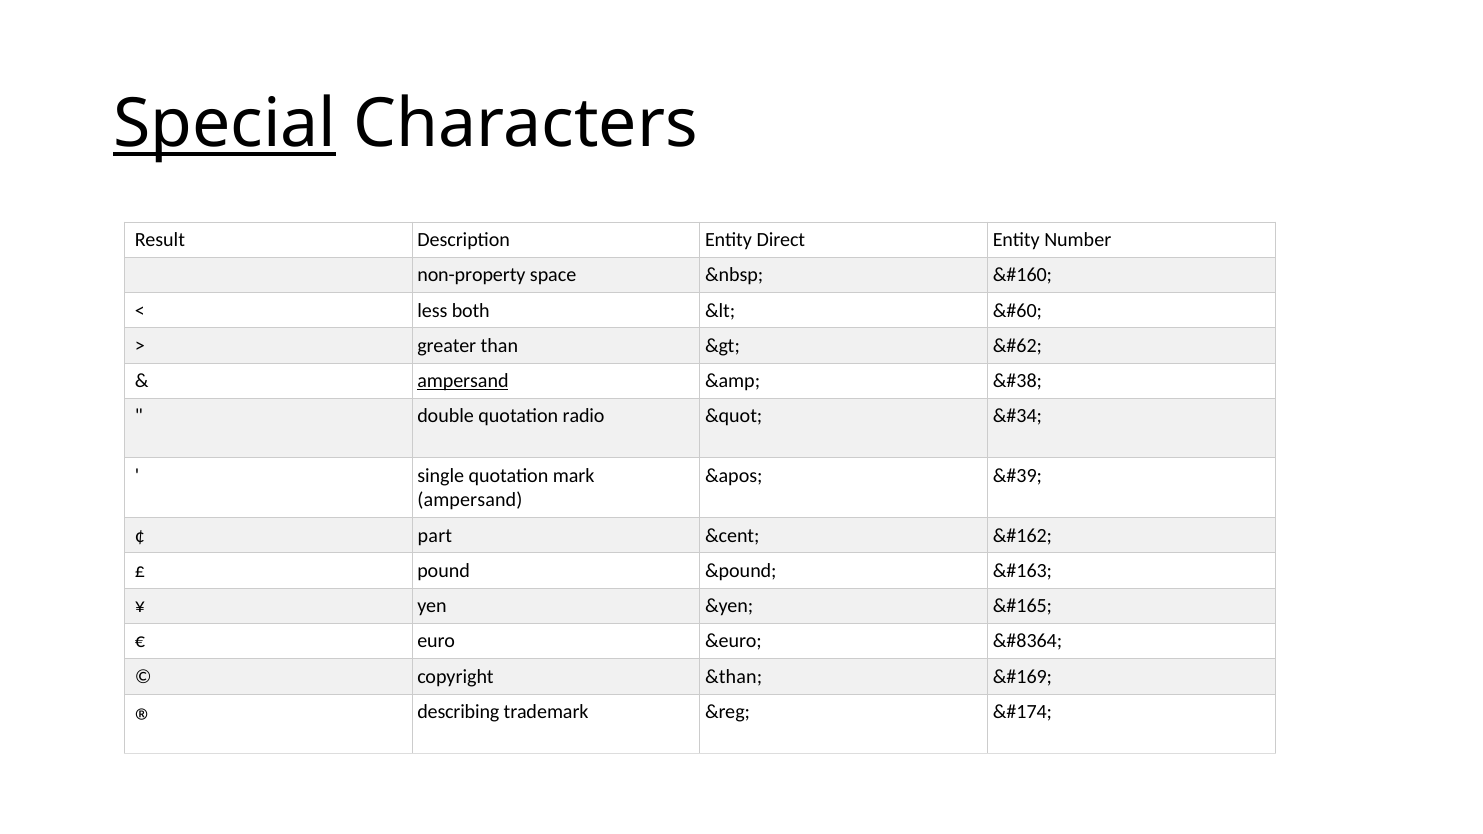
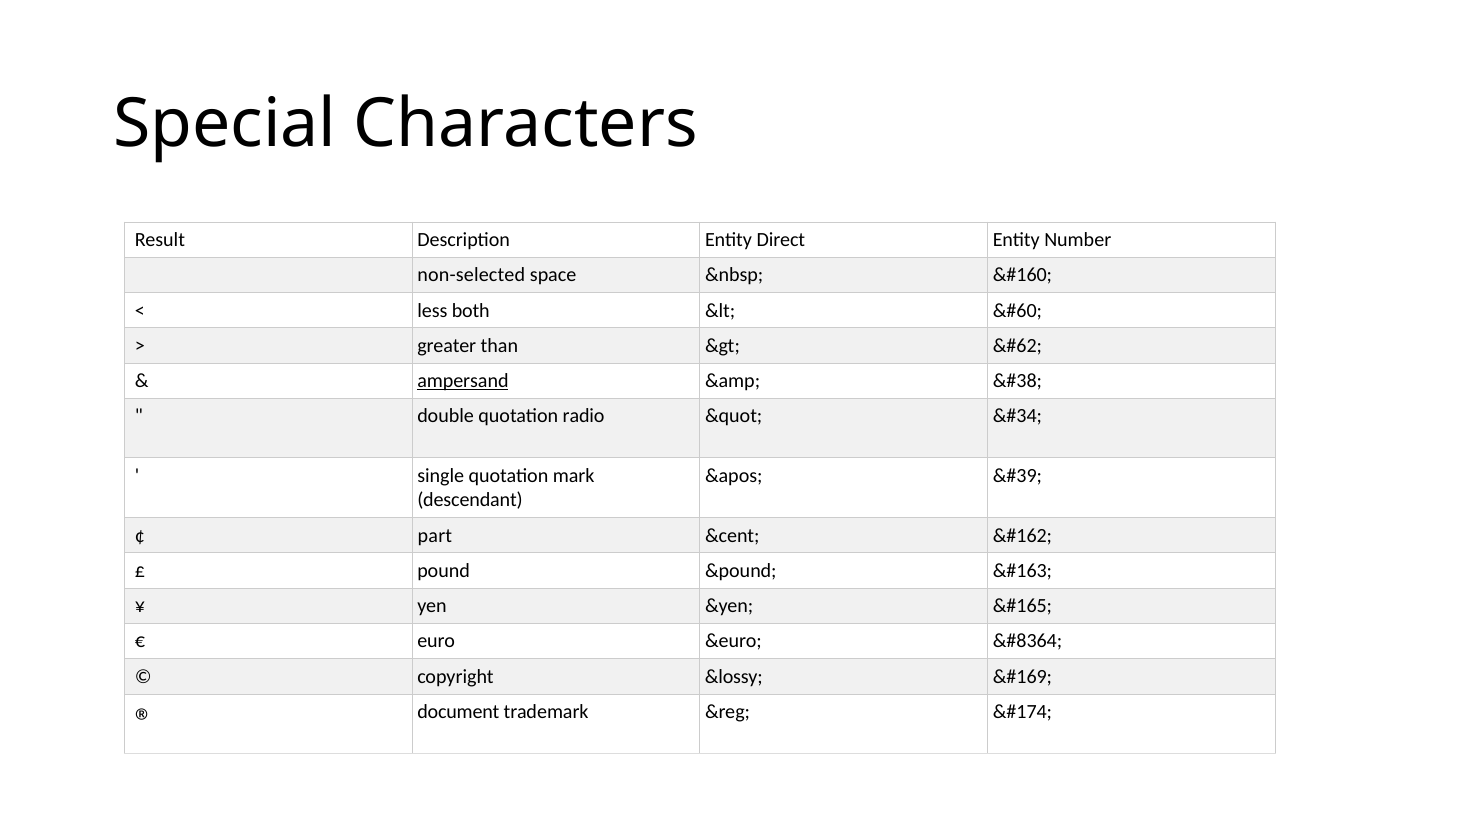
Special underline: present -> none (225, 125)
non-property: non-property -> non-selected (471, 275)
ampersand: ampersand -> descendant (470, 500)
&than: &than -> &lossy (734, 677)
describing: describing -> document (458, 712)
